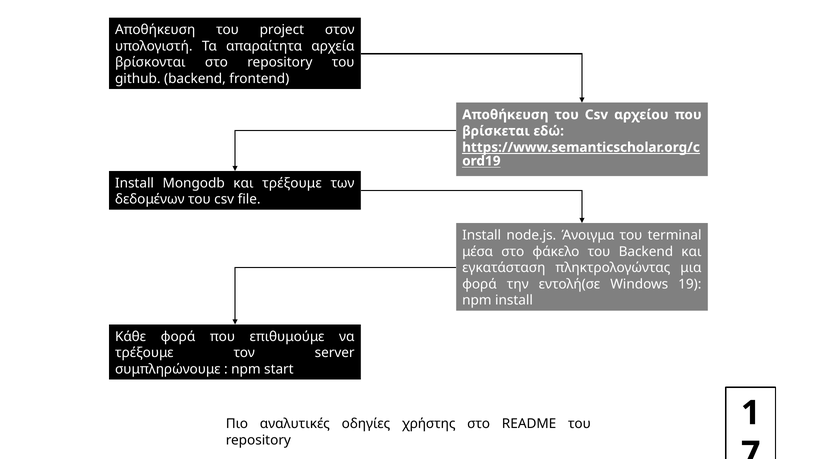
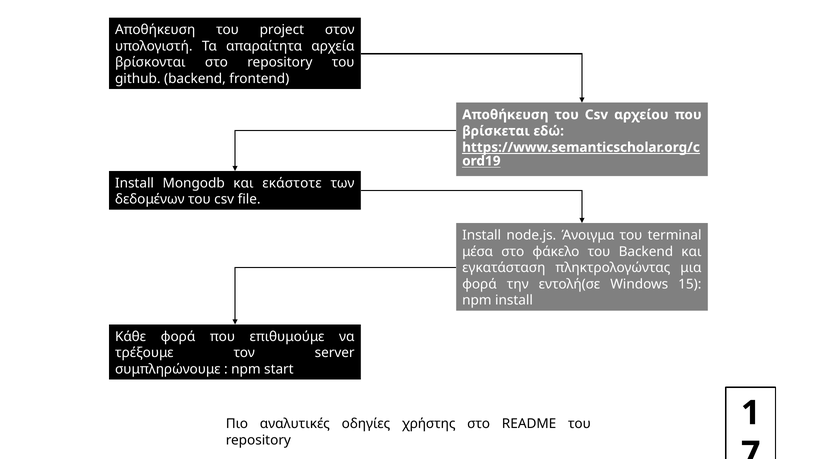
και τρέξουμε: τρέξουμε -> εκάστοτε (292, 183)
19: 19 -> 15 (690, 284)
